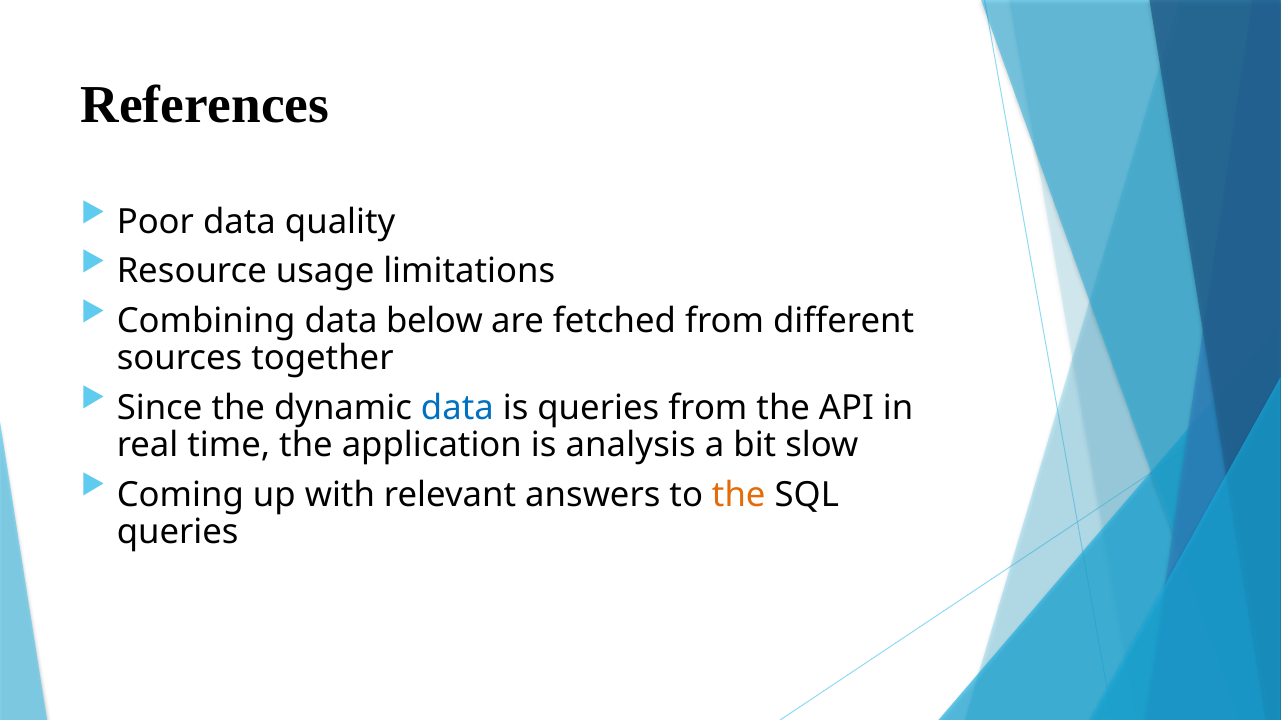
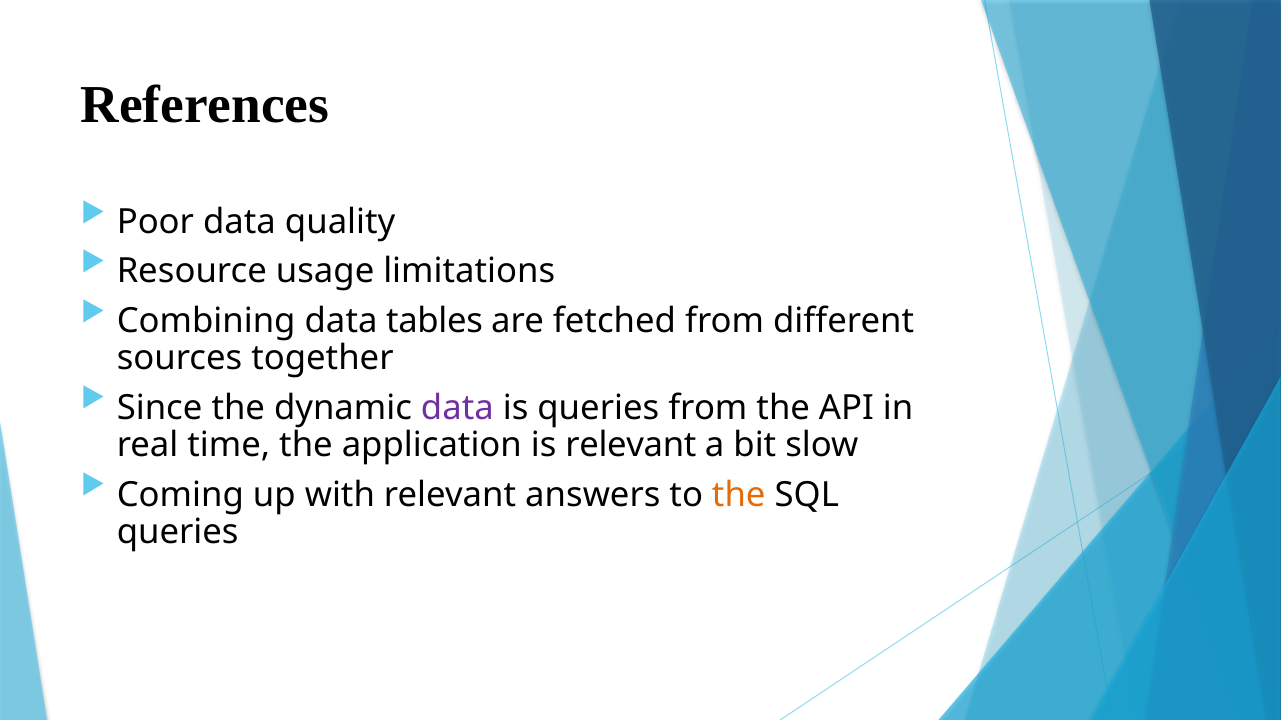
below: below -> tables (435, 321)
data colour: blue -> purple (457, 408)
is analysis: analysis -> relevant (631, 446)
